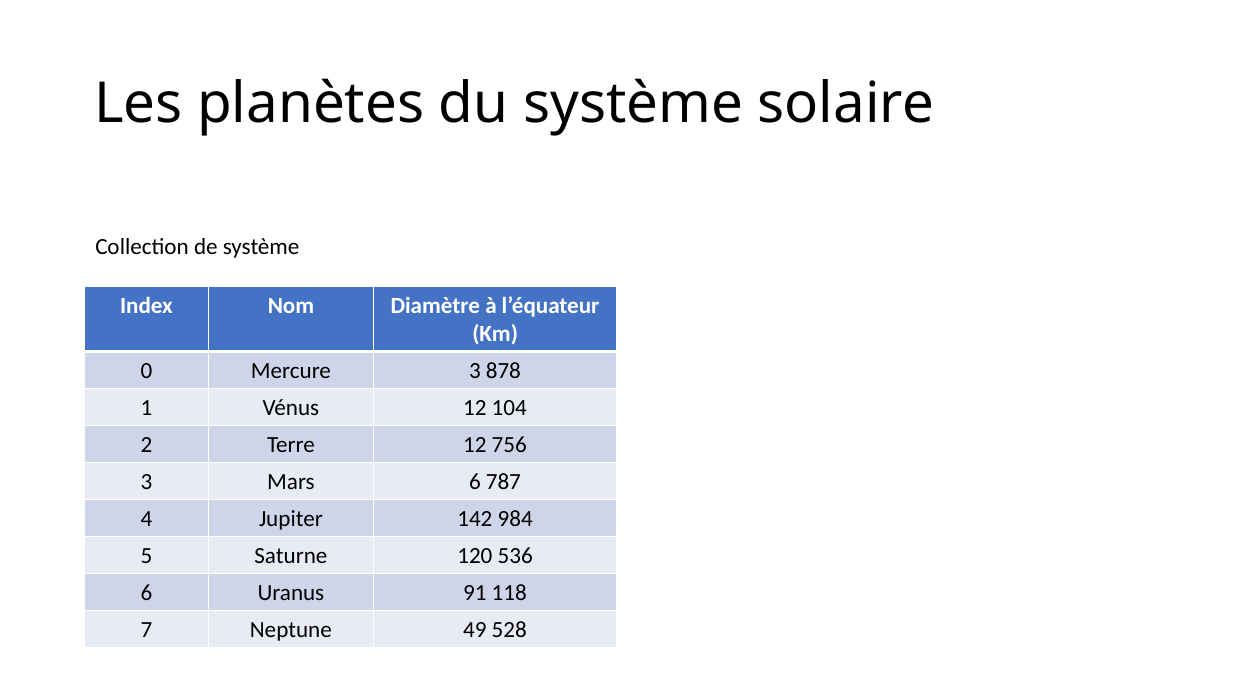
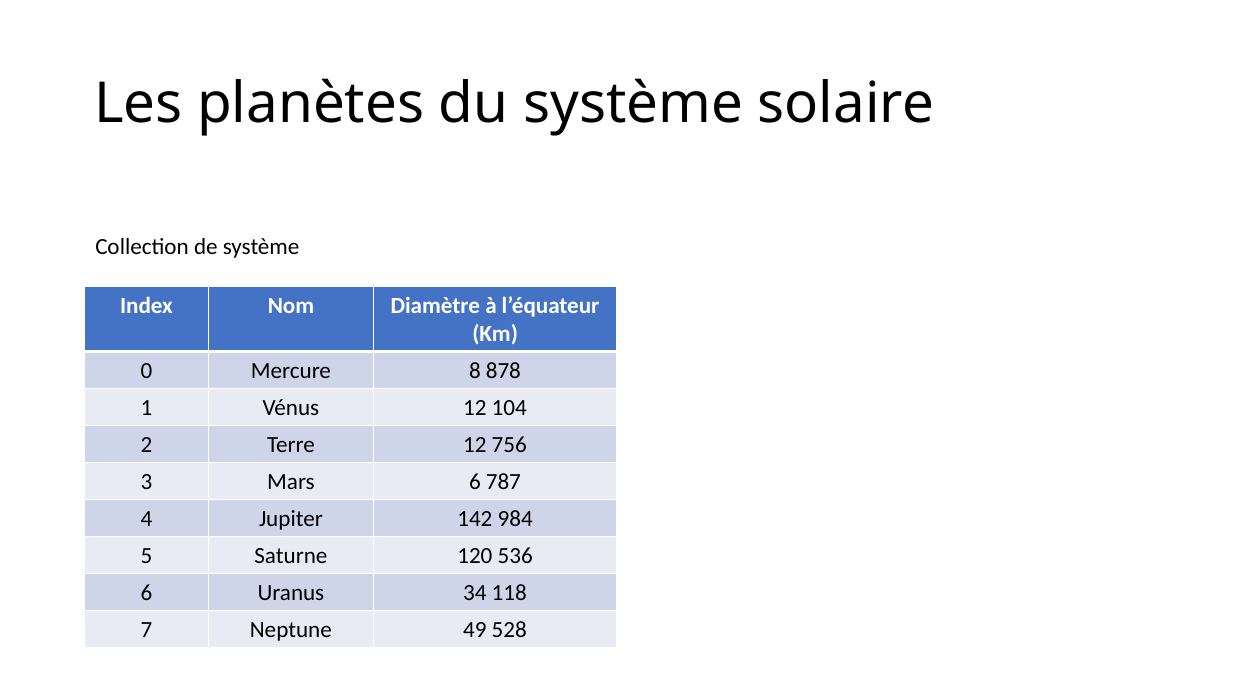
Mercure 3: 3 -> 8 (475, 370)
91: 91 -> 34 (475, 592)
